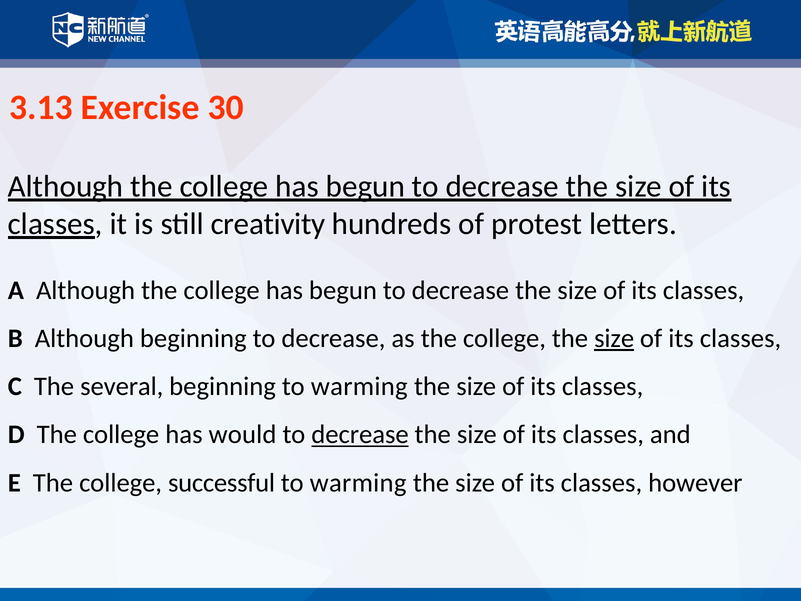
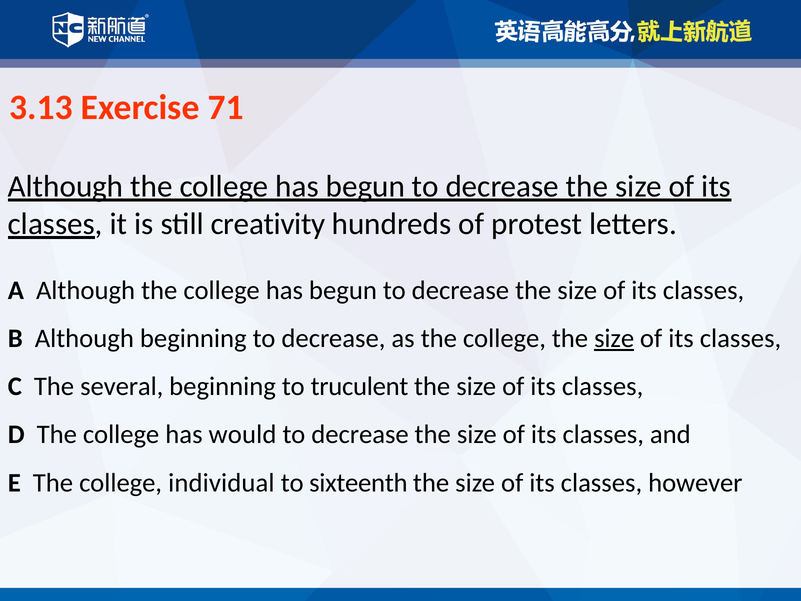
30: 30 -> 71 (226, 107)
beginning to warming: warming -> truculent (360, 386)
decrease underline: present -> none (360, 434)
successful: successful -> individual (221, 483)
warming: warming -> sixteenth (358, 483)
